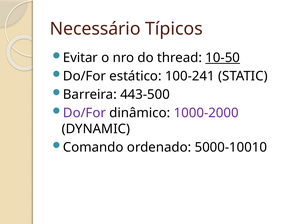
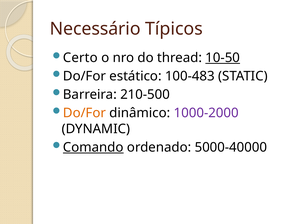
Evitar: Evitar -> Certo (80, 58)
100-241: 100-241 -> 100-483 (190, 76)
443-500: 443-500 -> 210-500 (145, 94)
Do/For colour: purple -> orange (84, 113)
Comando underline: none -> present (93, 147)
5000-10010: 5000-10010 -> 5000-40000 (231, 147)
